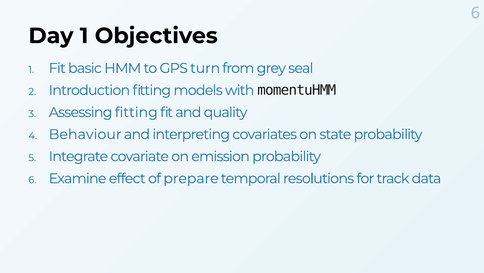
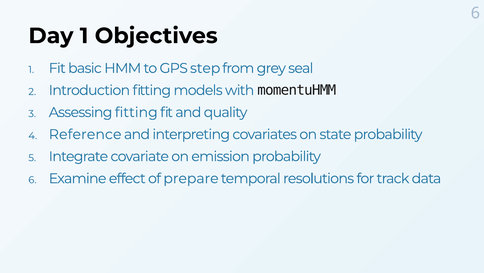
turn: turn -> step (205, 68)
Behaviour: Behaviour -> Reference (85, 134)
